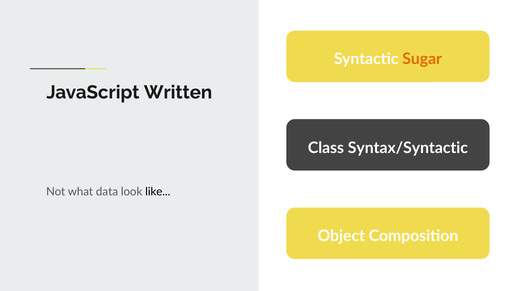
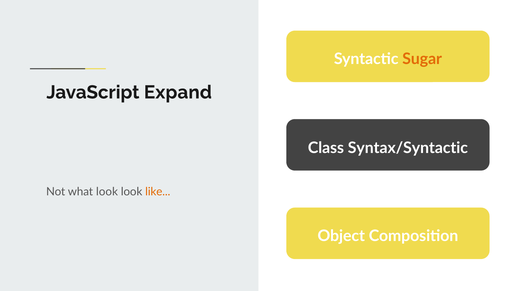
Written: Written -> Expand (178, 92)
what data: data -> look (107, 192)
like colour: black -> orange (158, 192)
